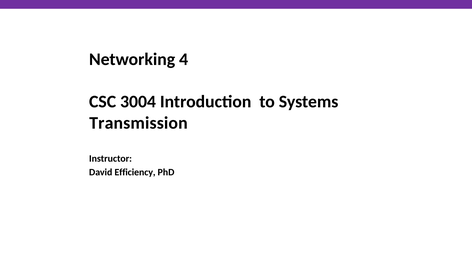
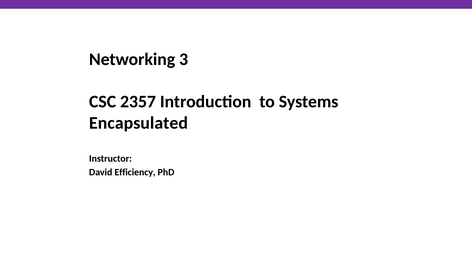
4: 4 -> 3 (184, 59)
3004: 3004 -> 2357 (138, 102)
Transmission: Transmission -> Encapsulated (139, 123)
